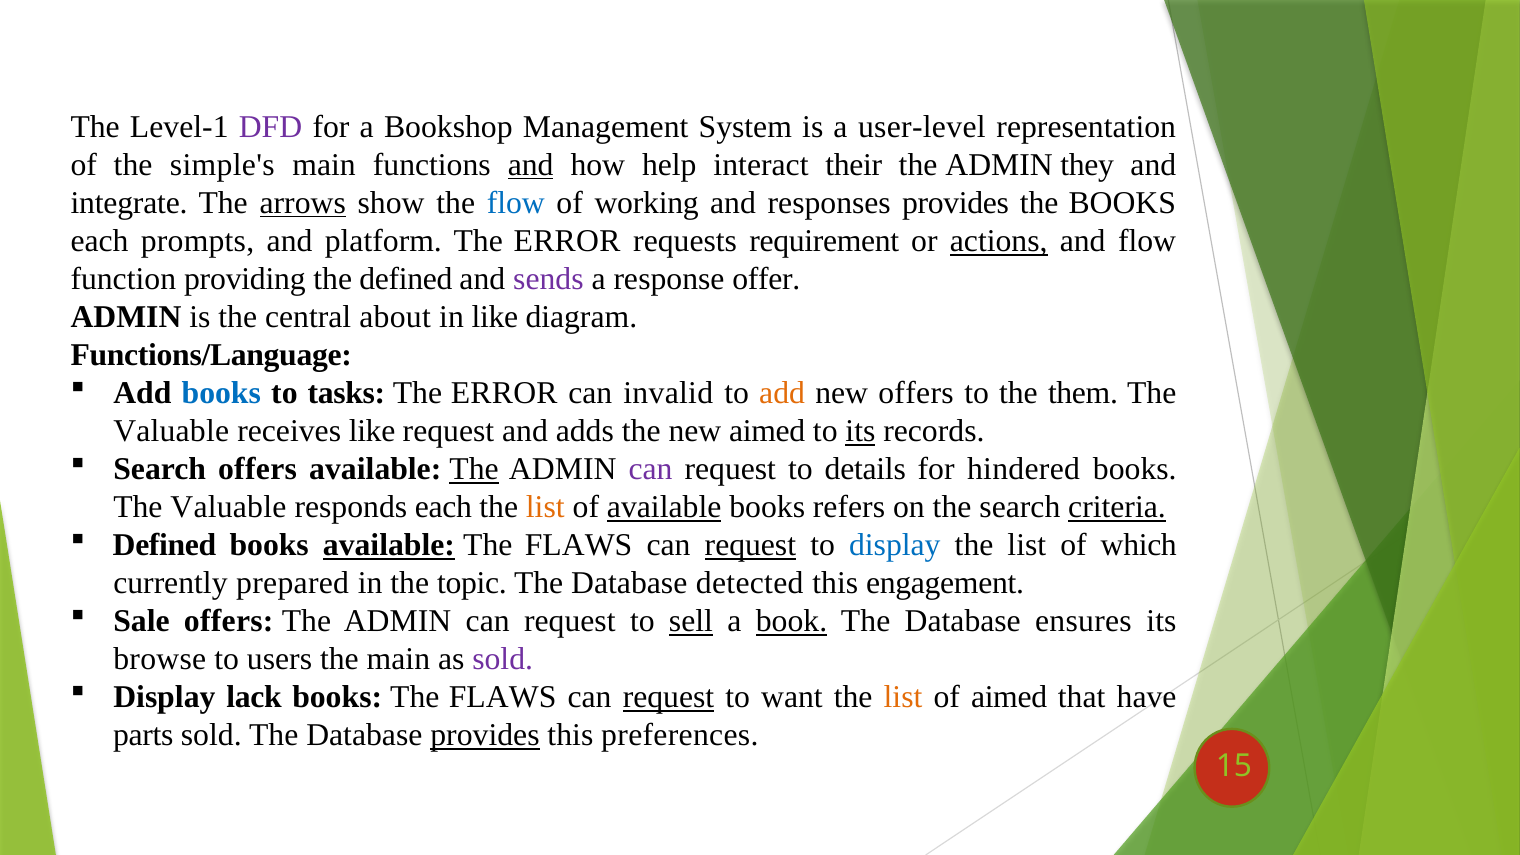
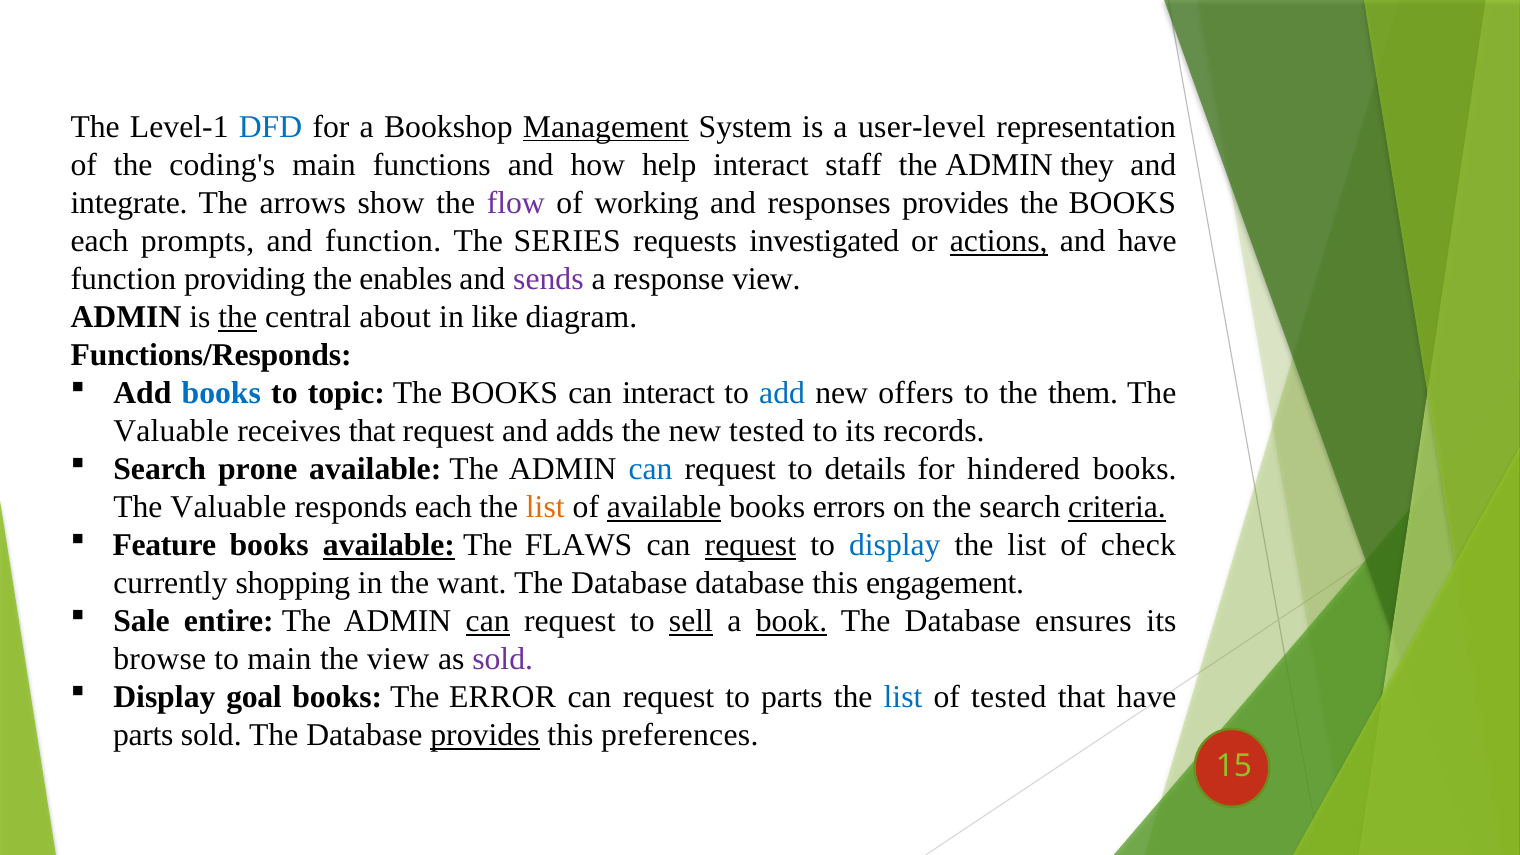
DFD colour: purple -> blue (270, 127)
Management underline: none -> present (606, 127)
simple's: simple's -> coding's (222, 165)
and underline: present -> none (531, 165)
their: their -> staff (854, 165)
arrows underline: present -> none (303, 203)
flow colour: blue -> purple (516, 203)
and platform: platform -> function (383, 241)
ERROR: ERROR -> SERIES (567, 241)
requirement: requirement -> investigated (824, 241)
and flow: flow -> have (1147, 241)
the defined: defined -> enables (406, 279)
response offer: offer -> view (766, 279)
the underline: none -> present (238, 317)
Functions/Language: Functions/Language -> Functions/Responds (211, 355)
tasks: tasks -> topic (346, 393)
ERROR: ERROR -> BOOKS (504, 393)
can invalid: invalid -> interact (669, 393)
add colour: orange -> blue (782, 393)
receives like: like -> that (372, 431)
new aimed: aimed -> tested (767, 431)
its underline: present -> none (860, 431)
Search offers: offers -> prone (258, 469)
The underline: present -> none (474, 469)
can colour: purple -> blue (651, 469)
refers: refers -> errors (849, 507)
Defined: Defined -> Feature (165, 545)
which: which -> check (1138, 545)
prepared: prepared -> shopping (293, 583)
topic: topic -> want (472, 583)
Database detected: detected -> database (750, 583)
Sale offers: offers -> entire (229, 621)
can underline: none -> present (488, 621)
to users: users -> main (279, 659)
the main: main -> view (398, 659)
lack: lack -> goal (254, 697)
books The FLAWS: FLAWS -> ERROR (502, 697)
request underline: present -> none (668, 697)
to want: want -> parts (792, 697)
list colour: orange -> blue (903, 697)
of aimed: aimed -> tested (1009, 697)
